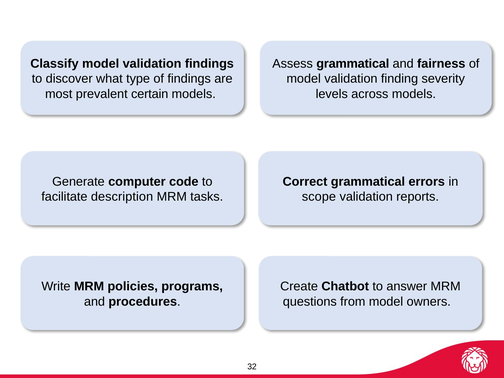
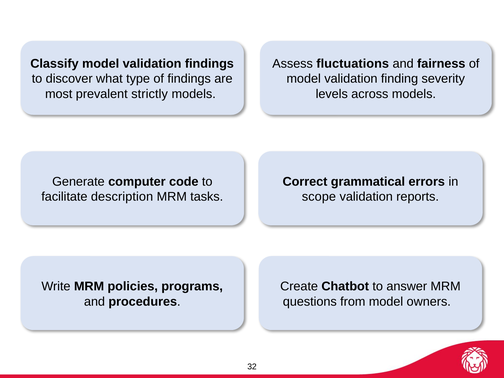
Assess grammatical: grammatical -> fluctuations (353, 64)
certain: certain -> strictly (150, 94)
